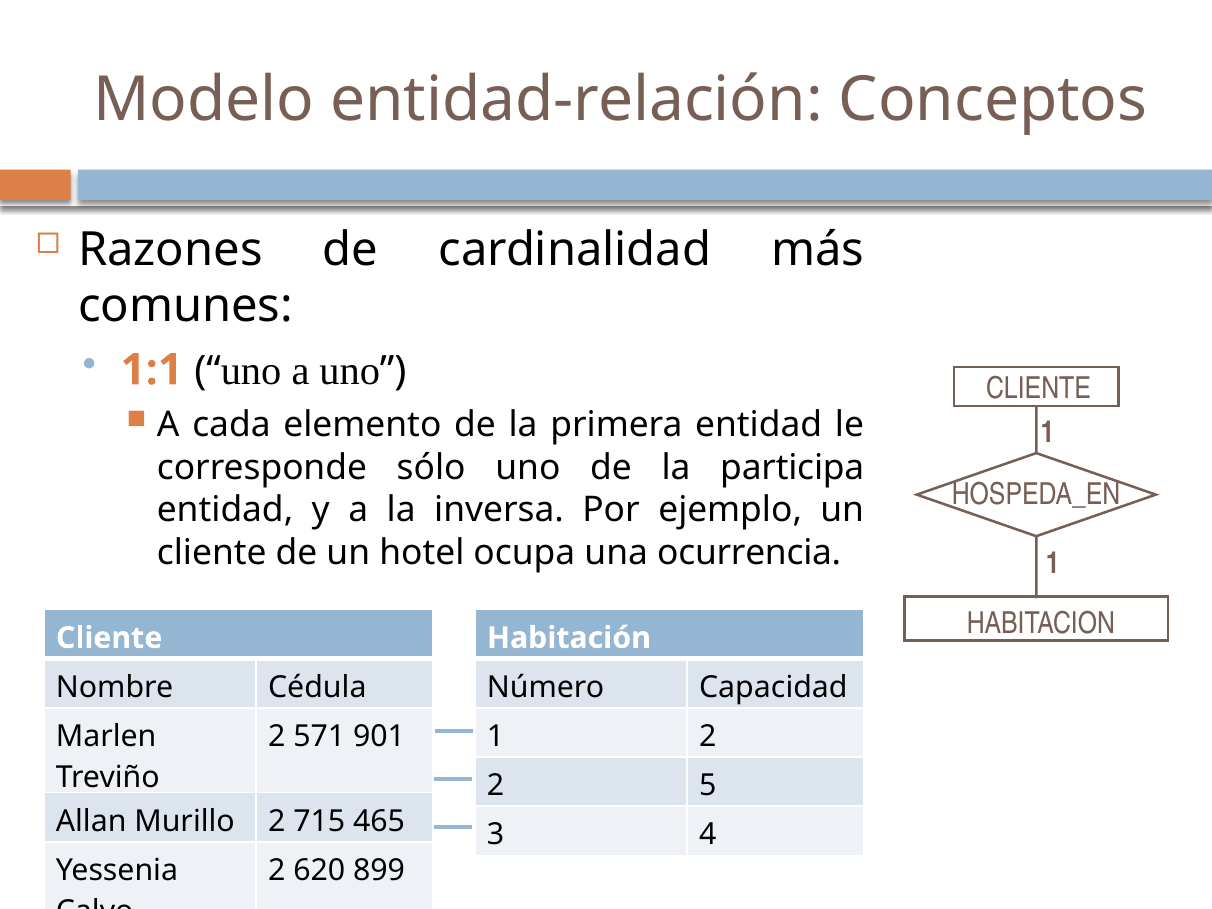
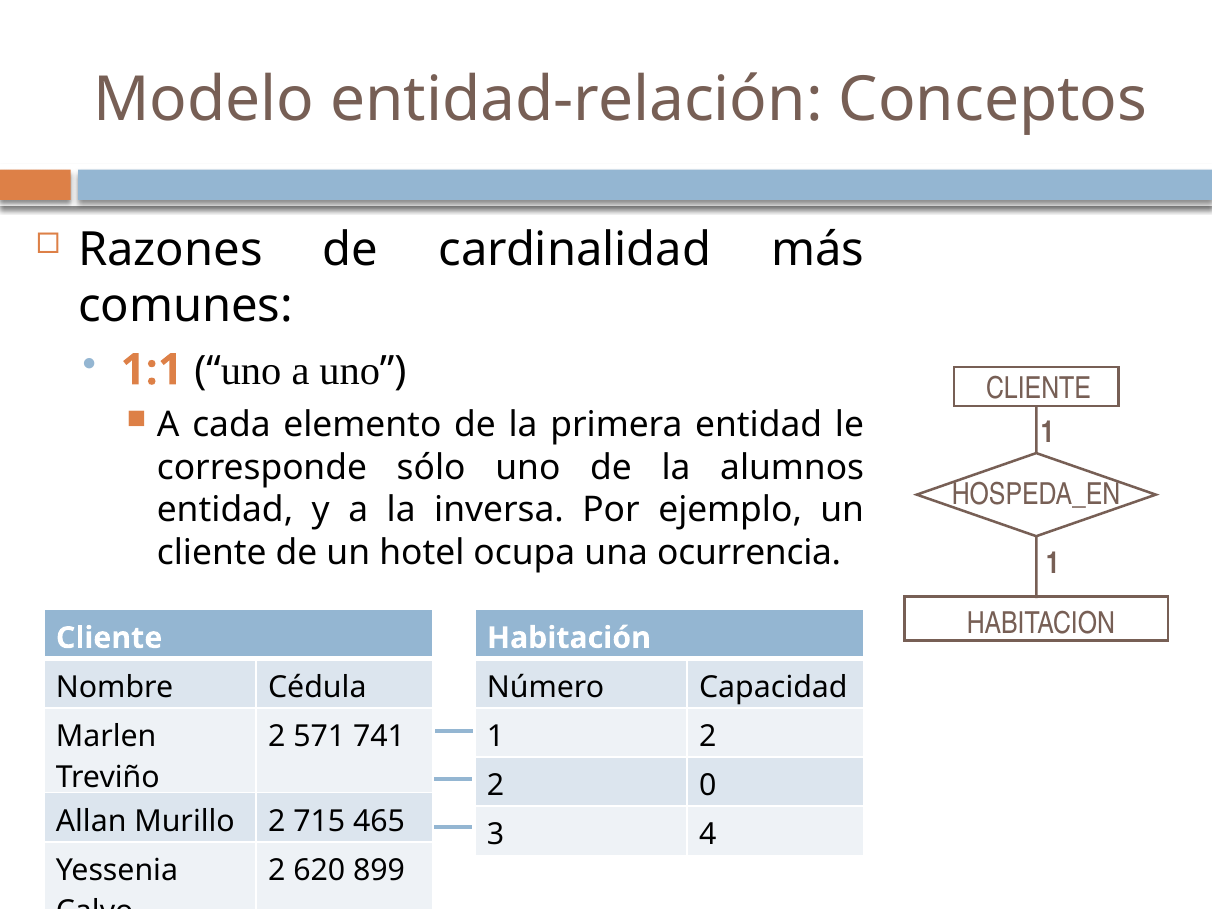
participa: participa -> alumnos (792, 468)
901: 901 -> 741 (379, 736)
5: 5 -> 0 (708, 785)
